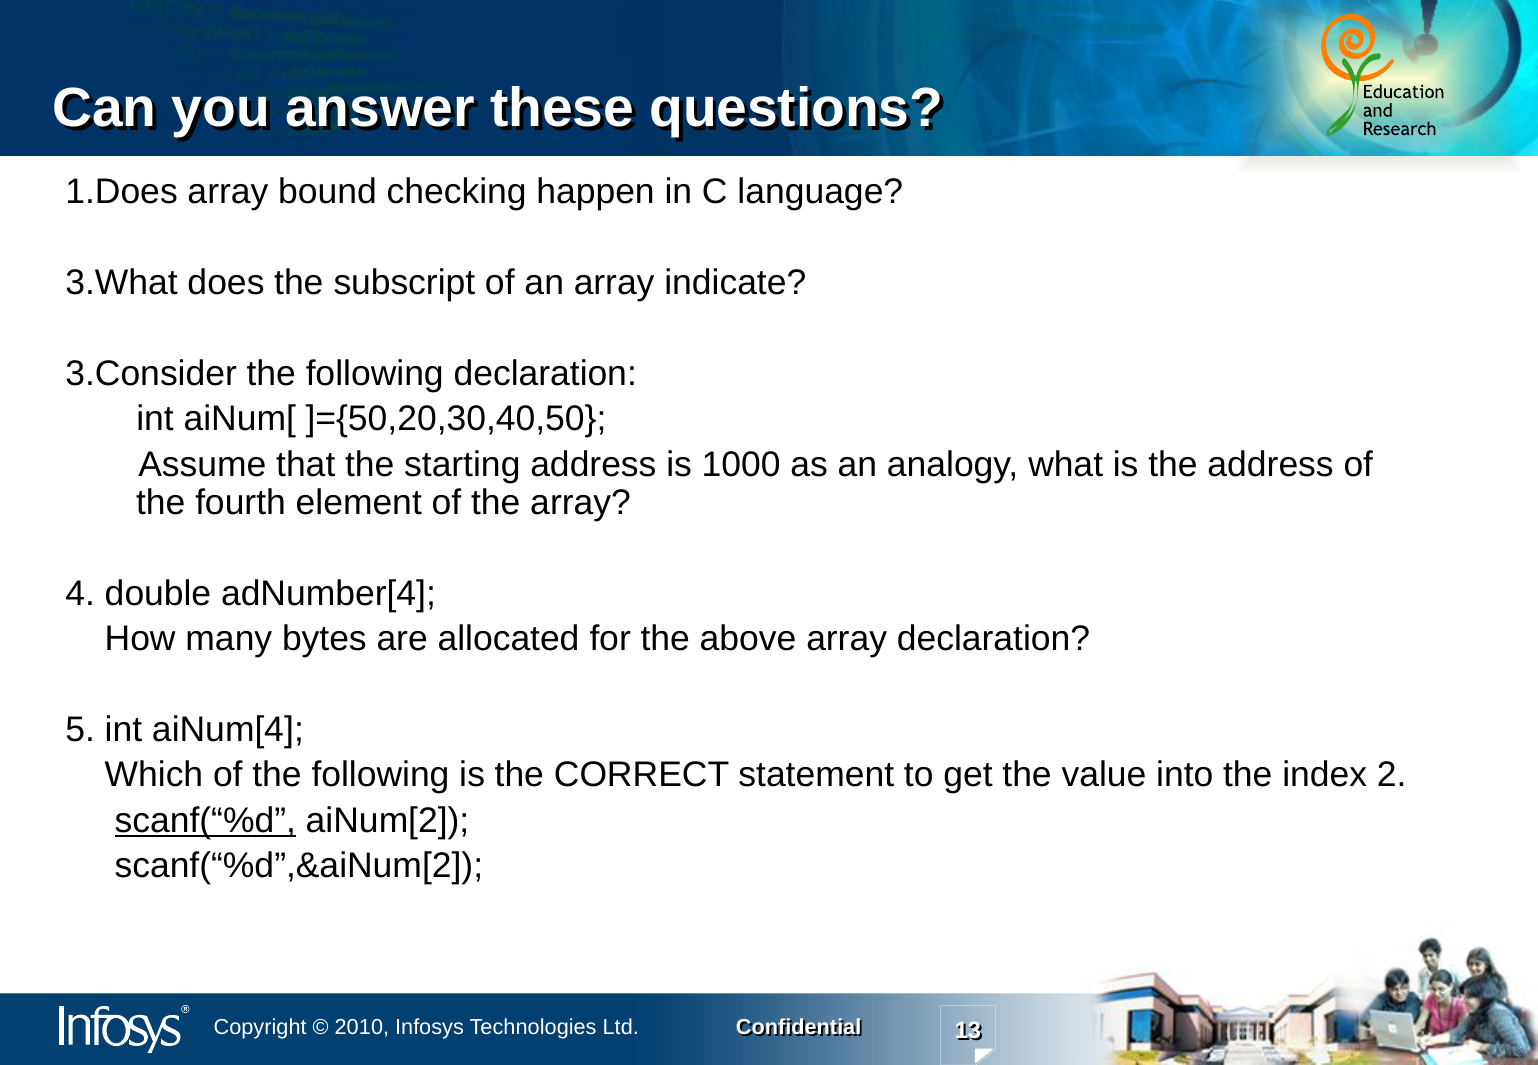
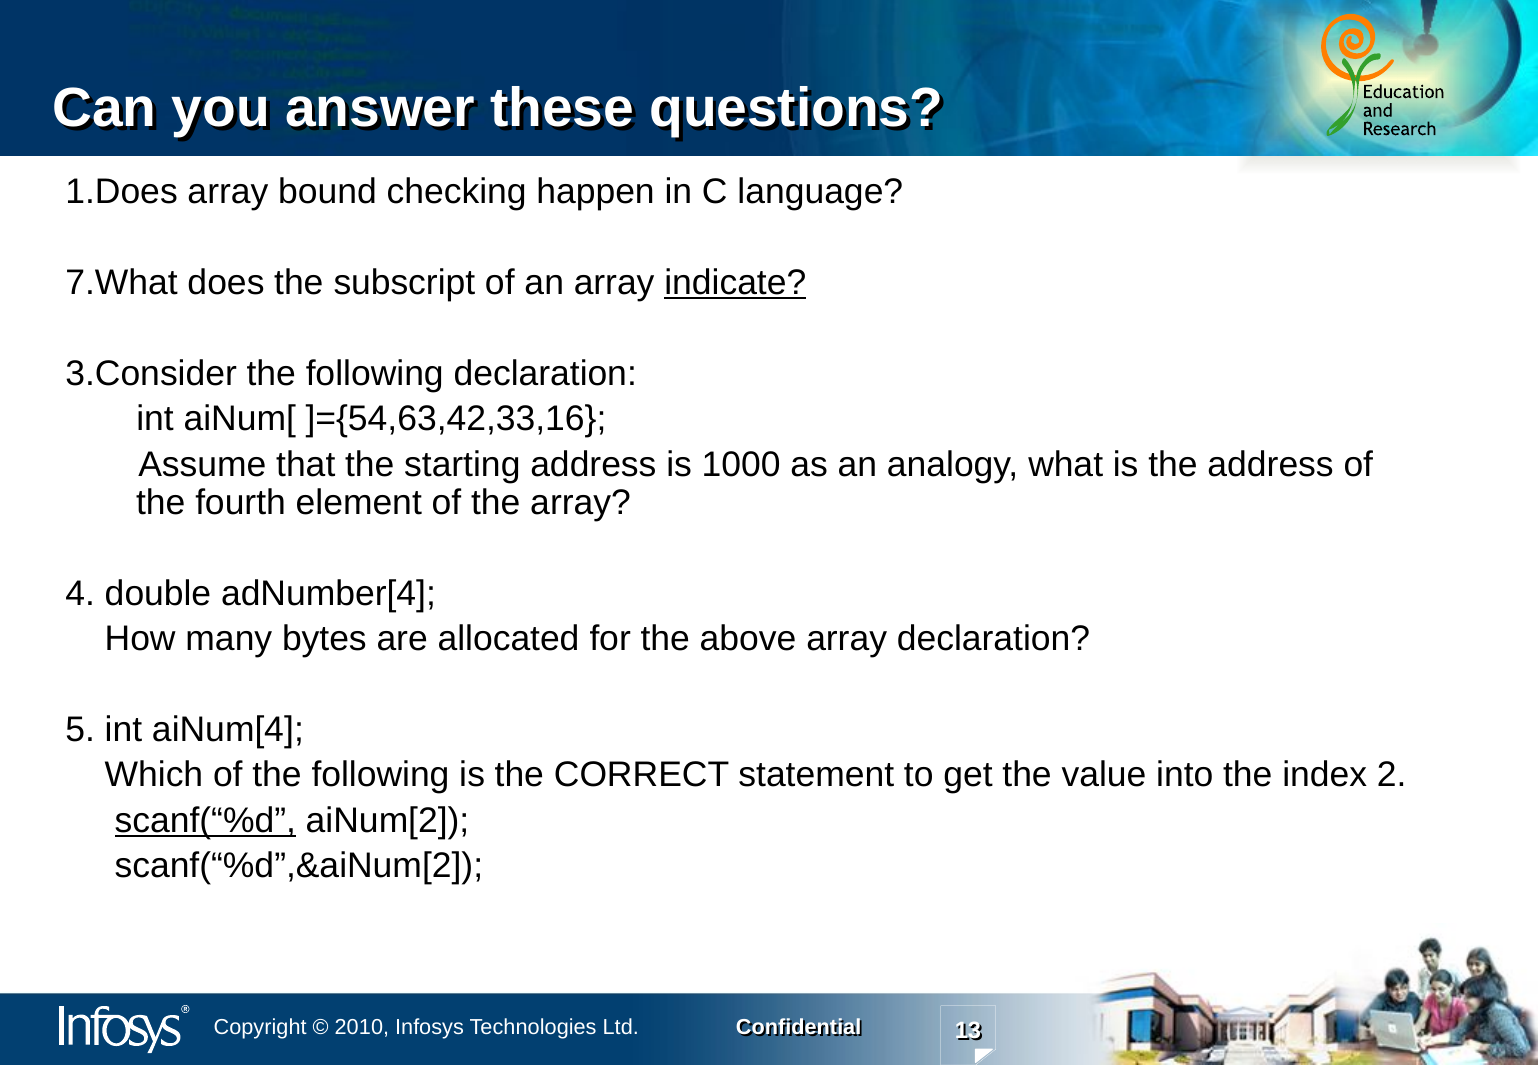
3.What: 3.What -> 7.What (122, 283)
indicate underline: none -> present (735, 283)
]={50,20,30,40,50: ]={50,20,30,40,50 -> ]={54,63,42,33,16 (456, 419)
